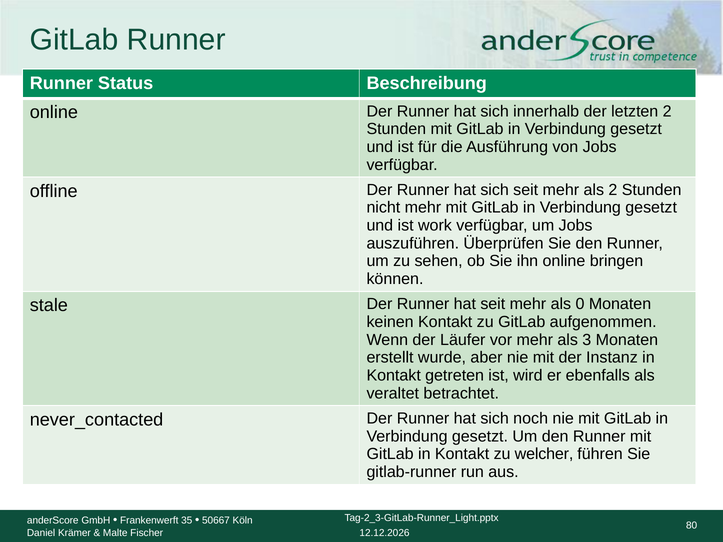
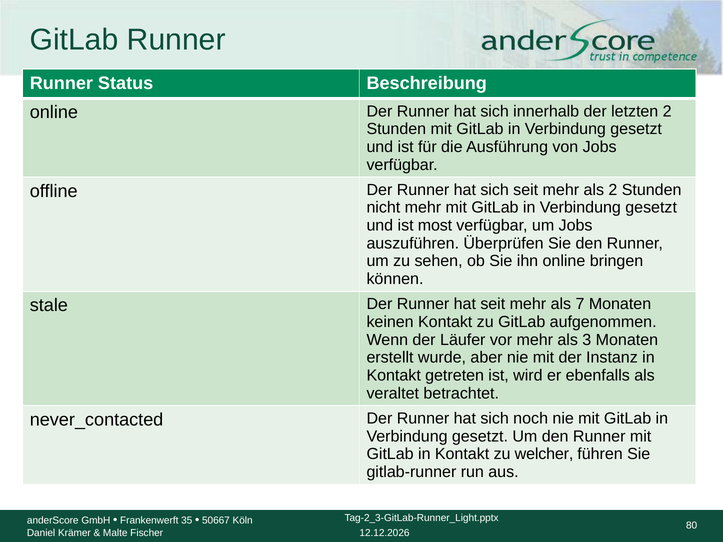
work: work -> most (435, 226)
0: 0 -> 7 (580, 304)
